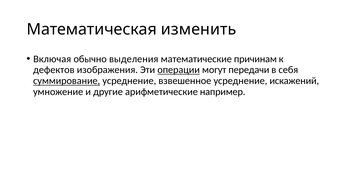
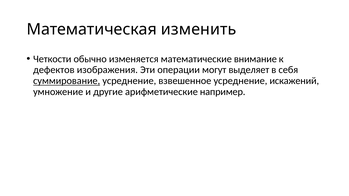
Включая: Включая -> Четкости (52, 59)
выделения: выделения -> изменяется (134, 59)
причинам: причинам -> внимание (255, 59)
операции underline: present -> none (179, 70)
передачи: передачи -> выделяет (249, 70)
